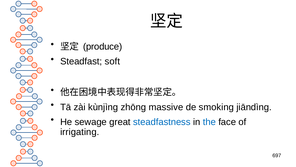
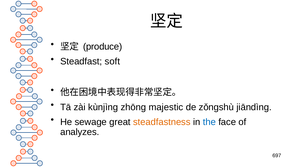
massive: massive -> majestic (166, 107)
smoking: smoking -> zǒngshù (216, 107)
steadfastness colour: blue -> orange (162, 122)
irrigating: irrigating -> analyzes (80, 132)
